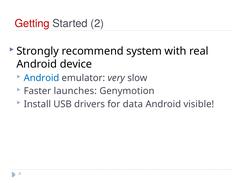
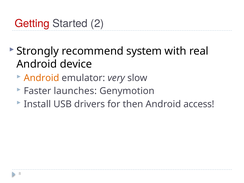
Android colour: blue -> orange (41, 78)
data: data -> then (133, 104)
visible: visible -> access (199, 104)
